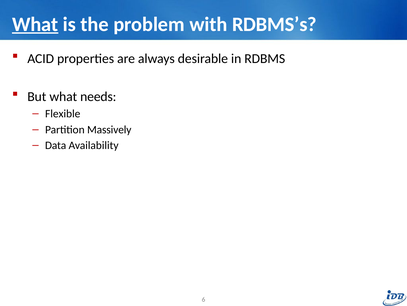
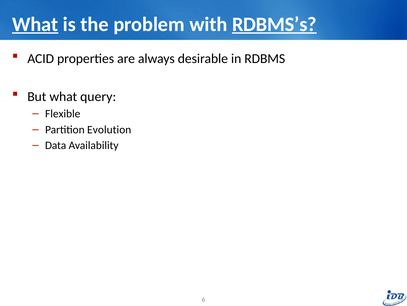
RDBMS’s underline: none -> present (274, 24)
needs: needs -> query (98, 96)
Massively: Massively -> Evolution (109, 129)
